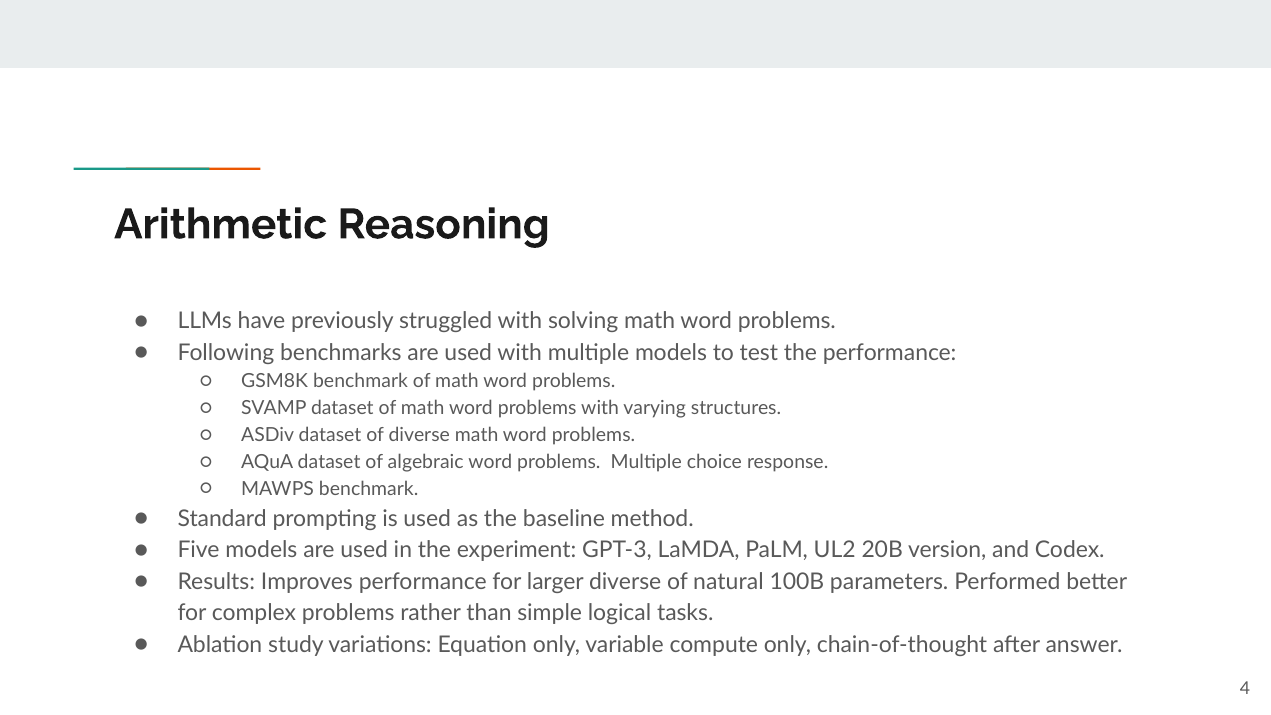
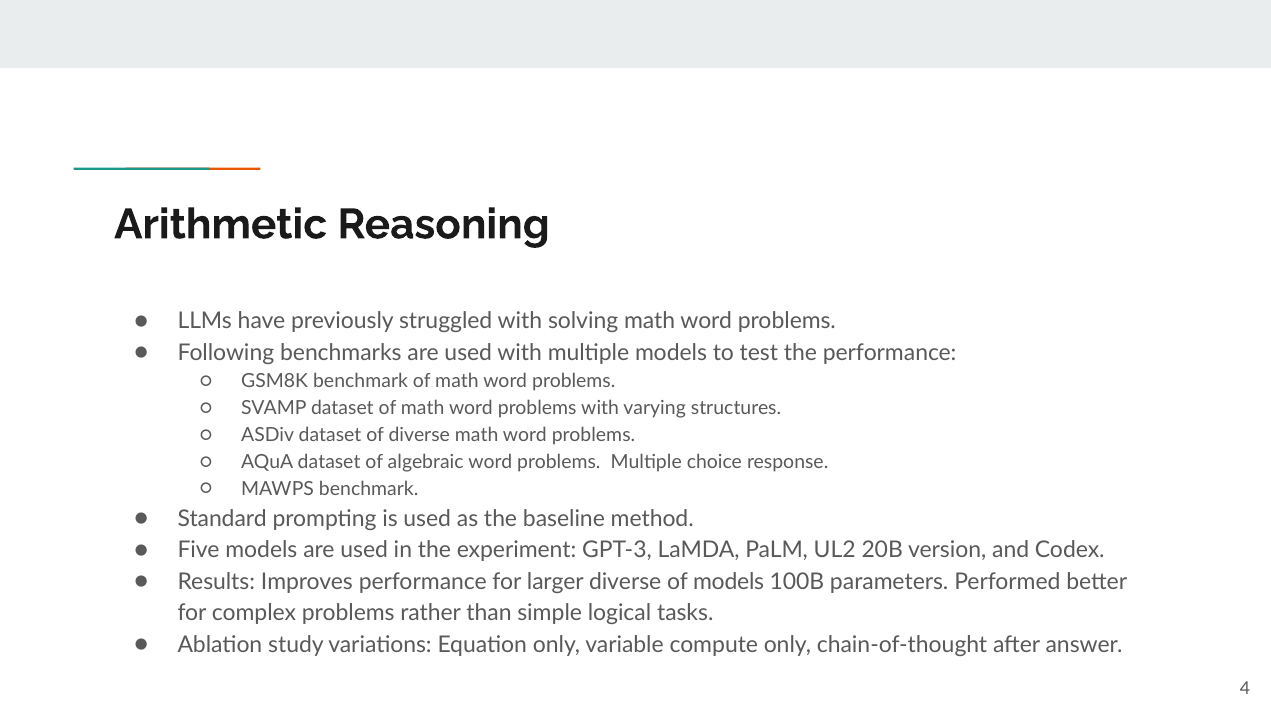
of natural: natural -> models (729, 582)
